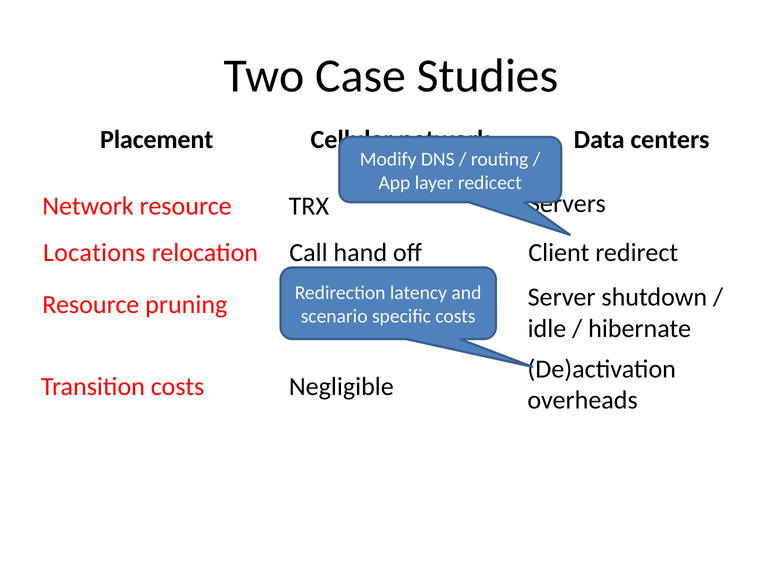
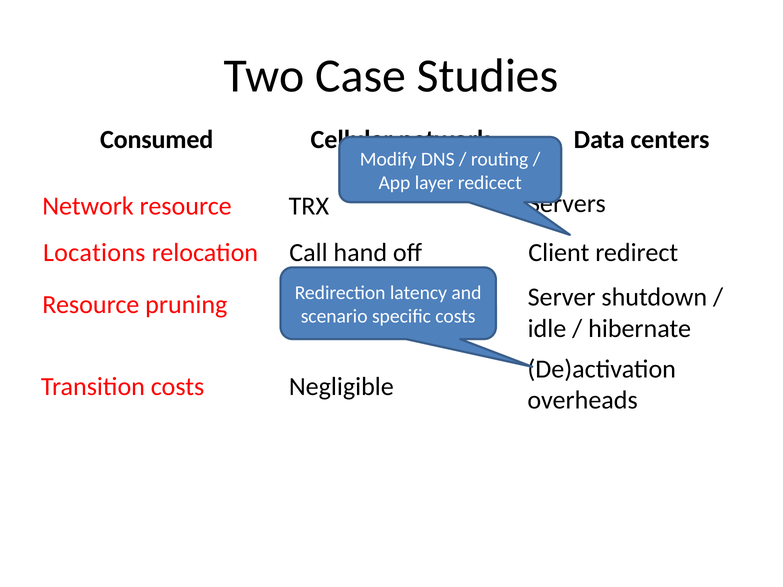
Placement: Placement -> Consumed (157, 140)
